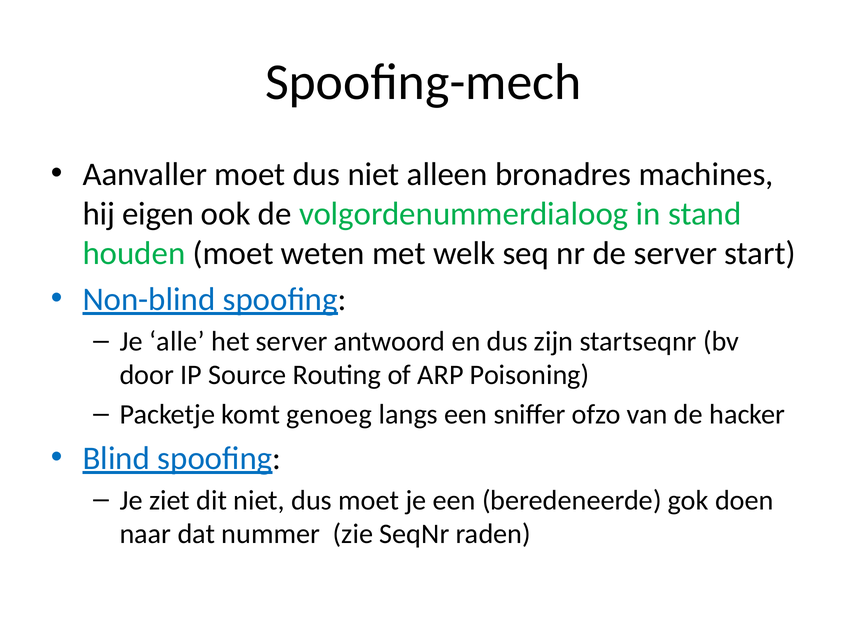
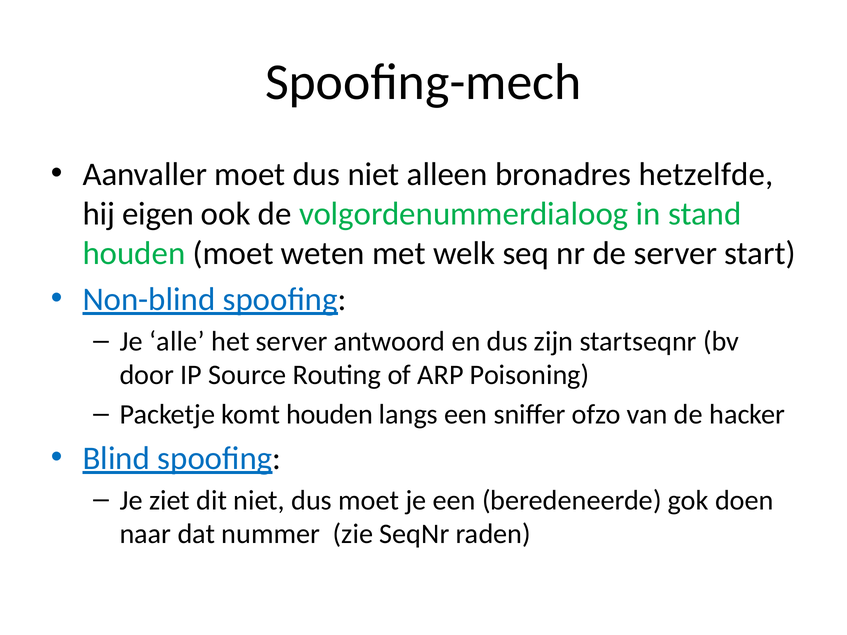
machines: machines -> hetzelfde (706, 174)
komt genoeg: genoeg -> houden (329, 415)
